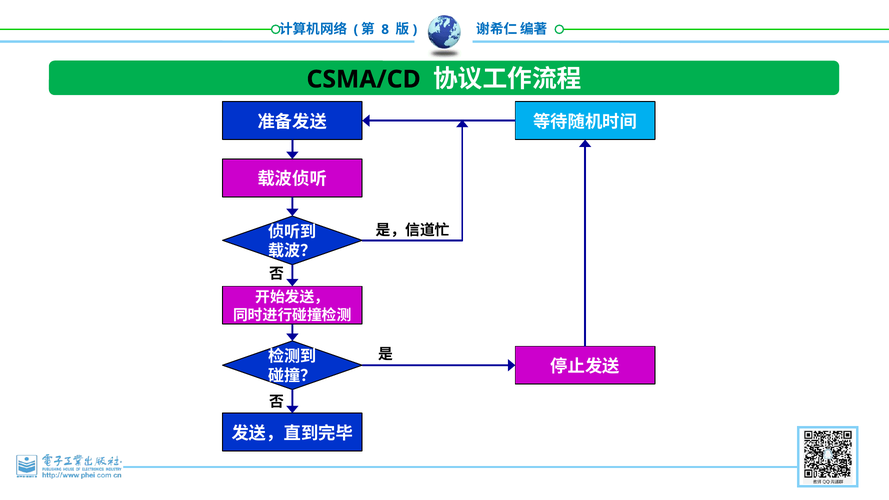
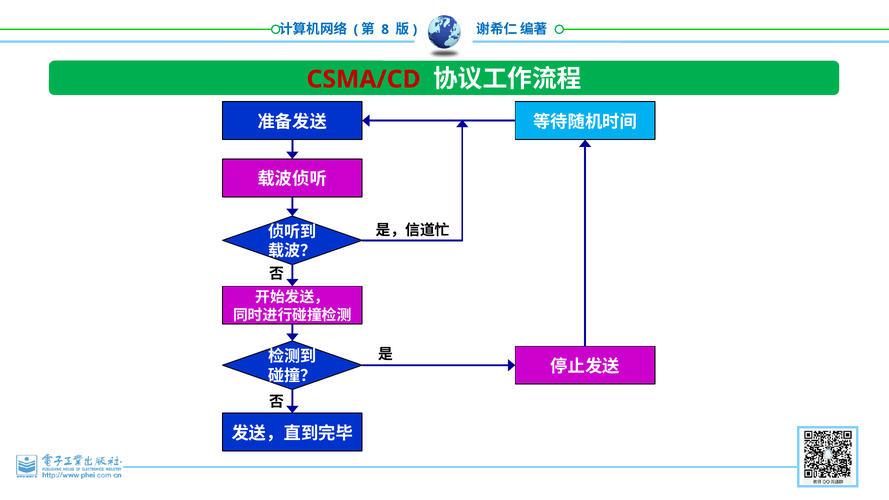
CSMA/CD colour: black -> red (364, 79)
